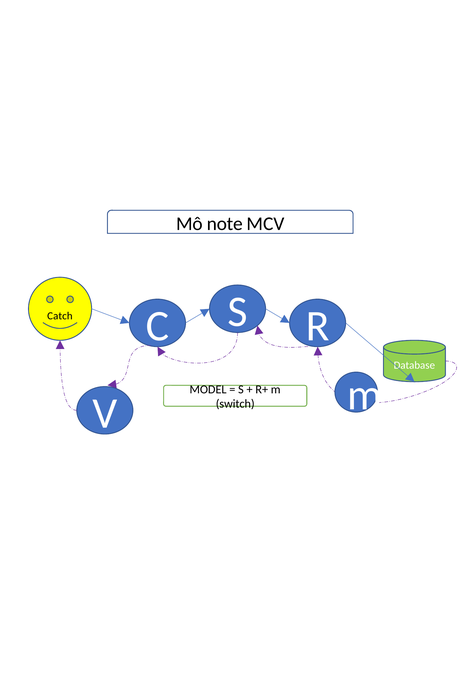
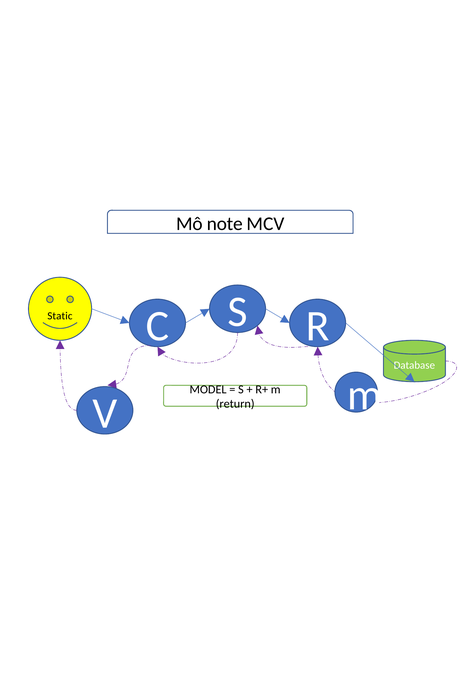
Catch: Catch -> Static (60, 316)
switch: switch -> return (235, 404)
